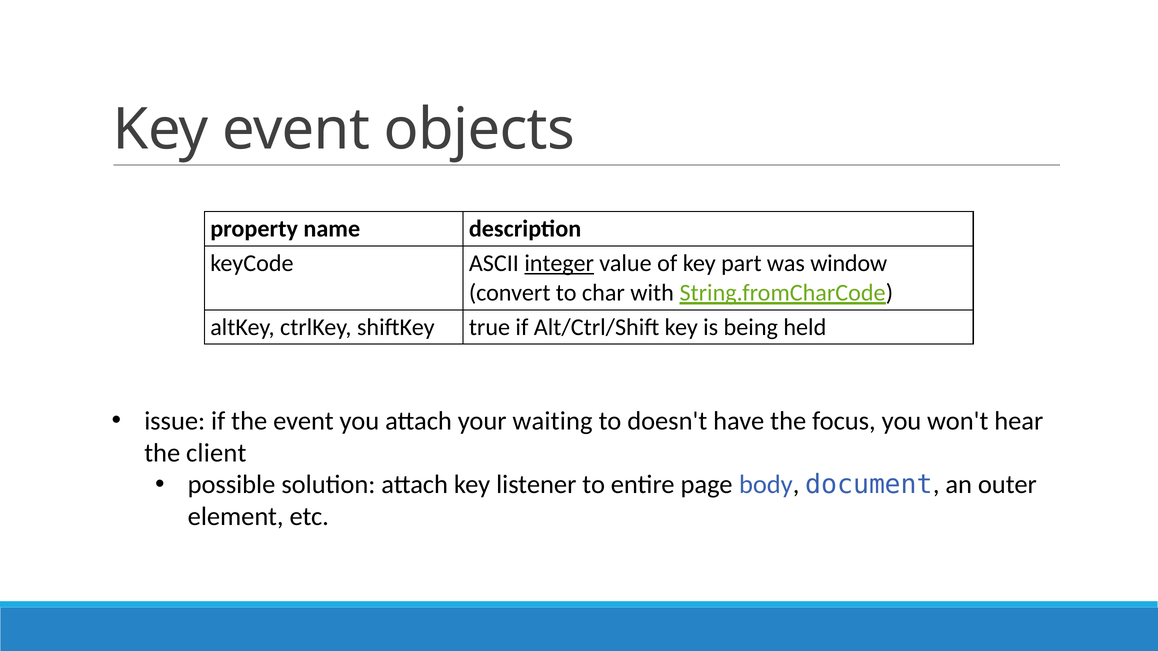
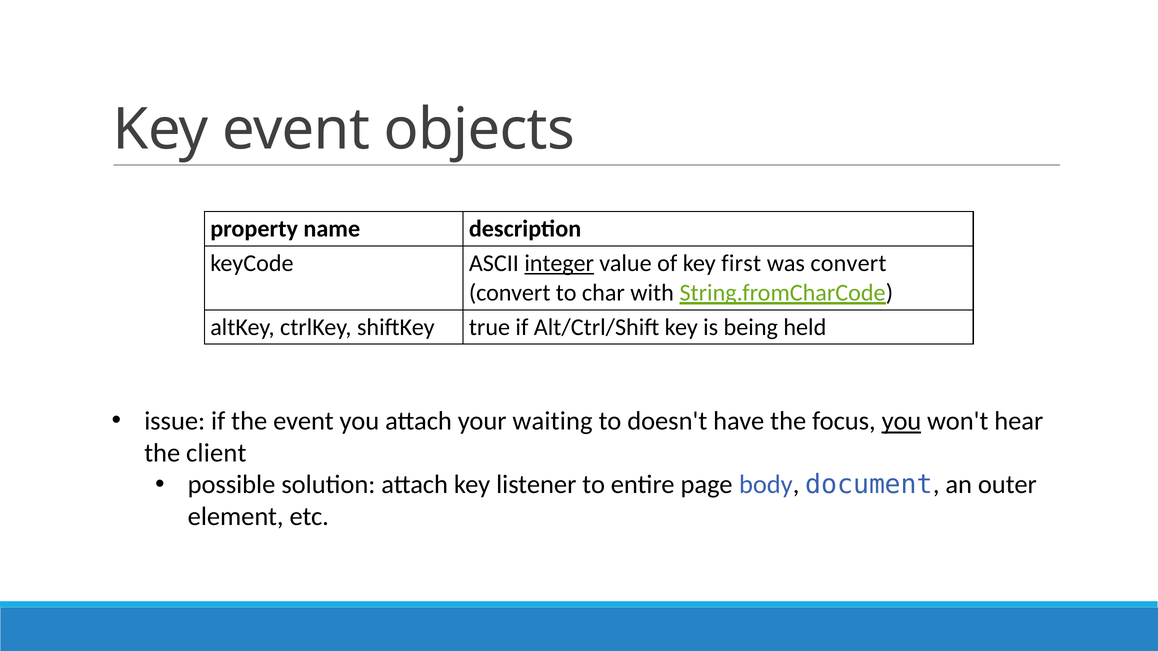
part: part -> first (741, 263)
was window: window -> convert (848, 263)
you underline: none -> present (901, 421)
